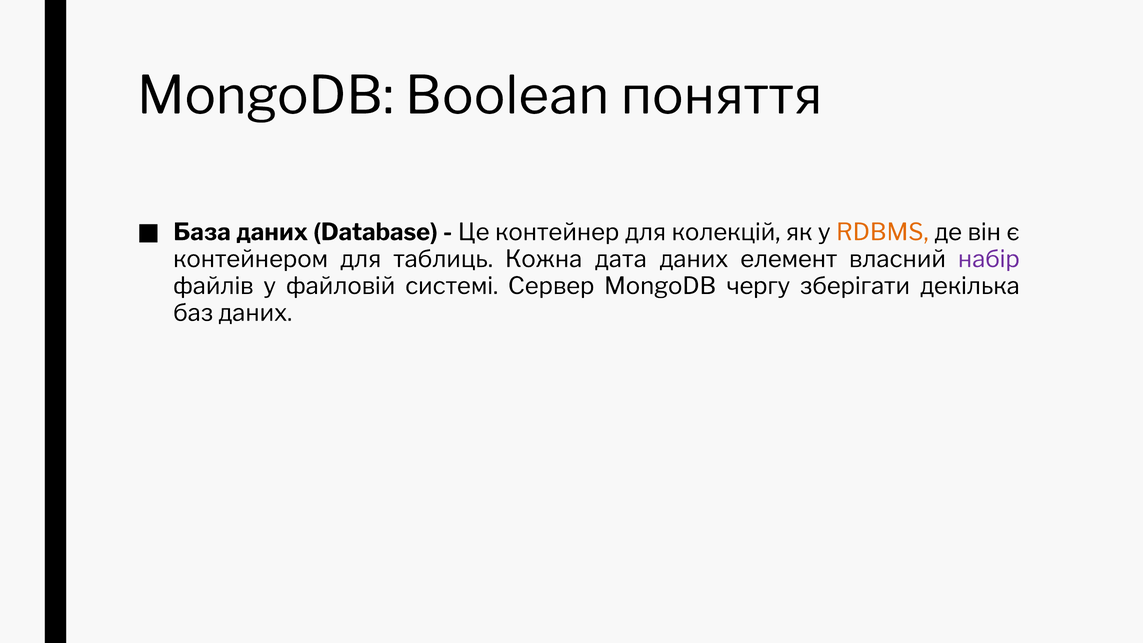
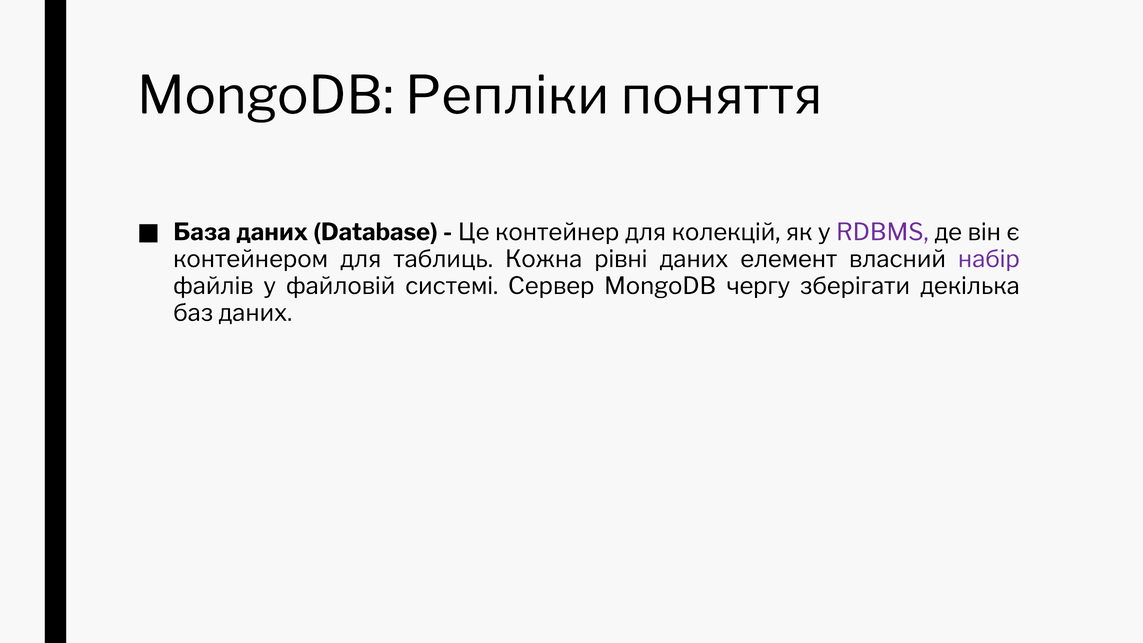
Boolean: Boolean -> Репліки (507, 96)
RDBMS colour: orange -> purple (882, 232)
дата: дата -> рівні (621, 259)
